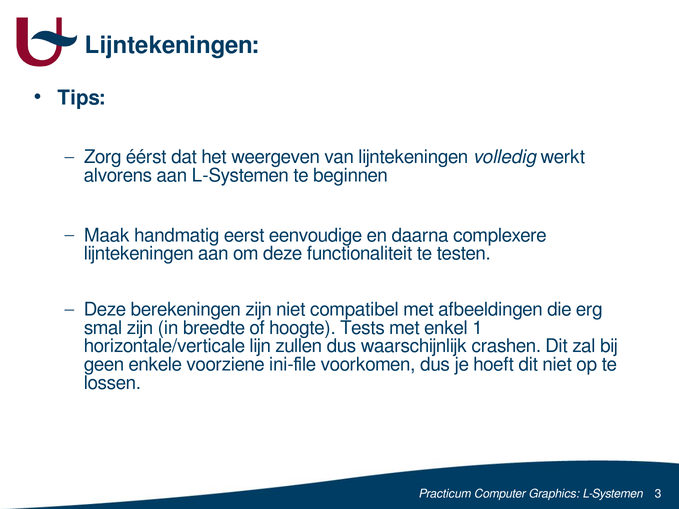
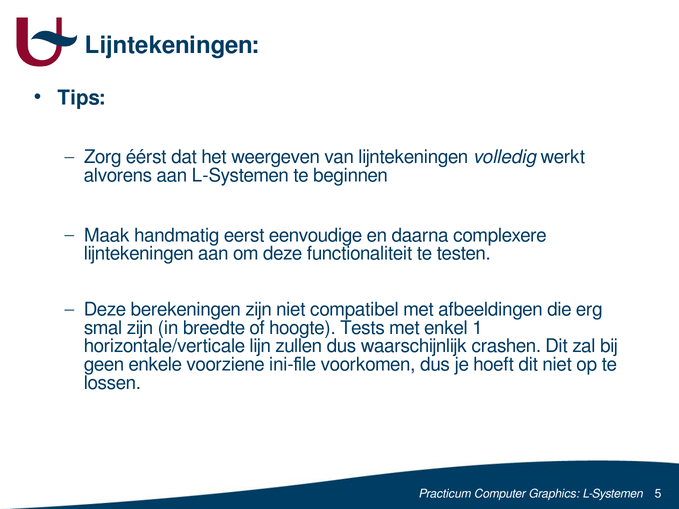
3: 3 -> 5 (658, 494)
